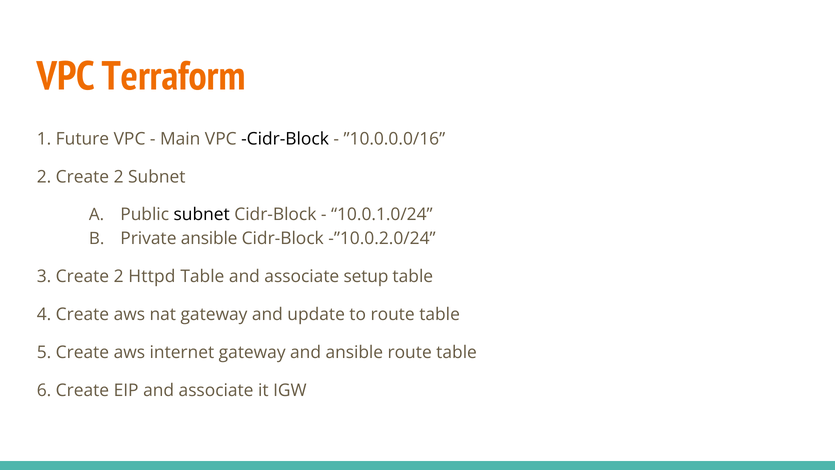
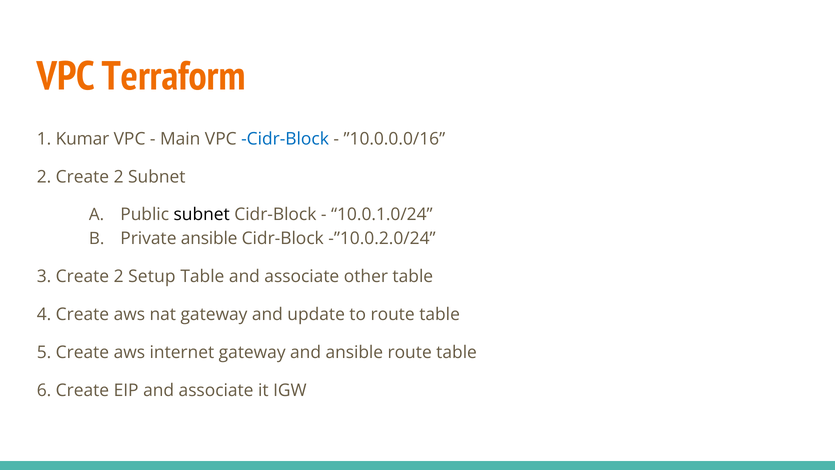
Future: Future -> Kumar (83, 139)
Cidr-Block colour: black -> blue (285, 139)
Httpd: Httpd -> Setup (152, 276)
setup: setup -> other (366, 276)
